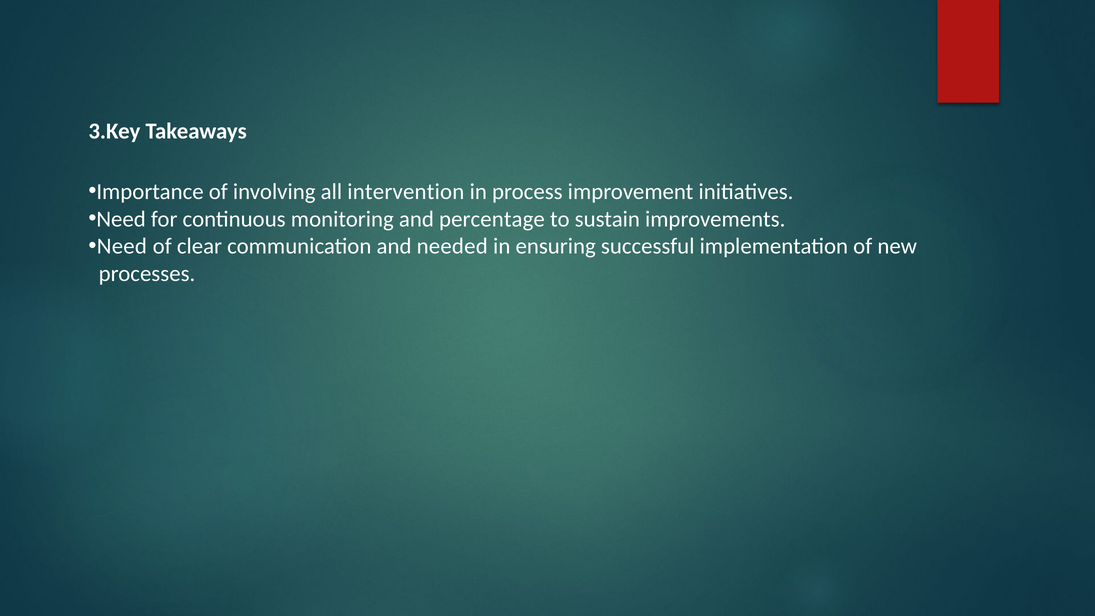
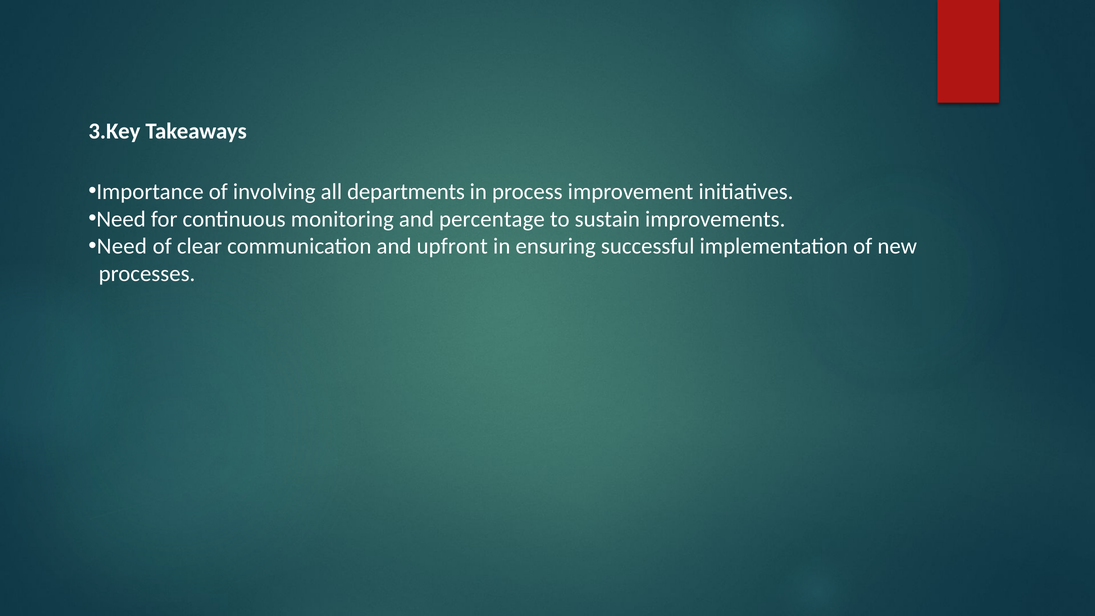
intervention: intervention -> departments (406, 192)
needed: needed -> upfront (452, 246)
